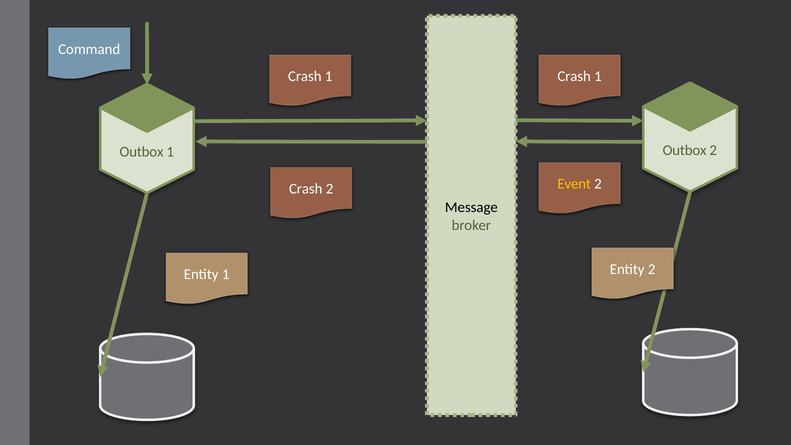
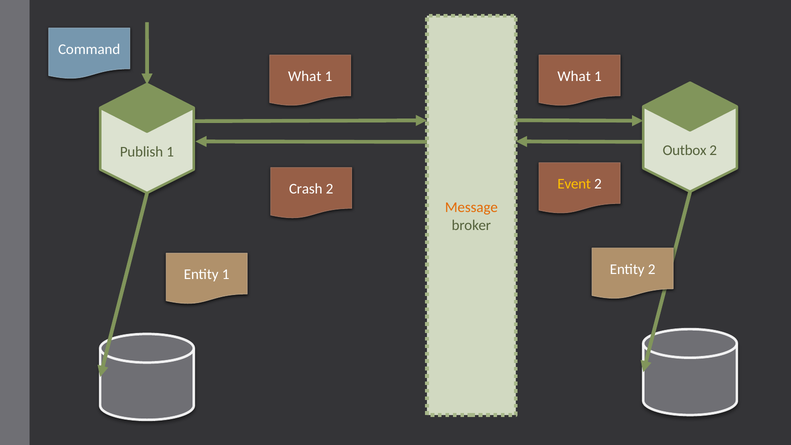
Crash: Crash -> What (305, 76)
Crash: Crash -> What (574, 76)
Outbox: Outbox -> Publish (141, 152)
Message colour: black -> orange (471, 207)
